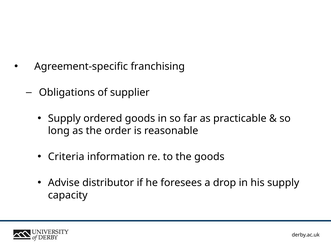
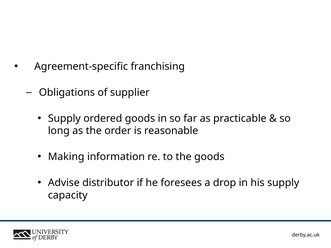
Criteria: Criteria -> Making (66, 157)
